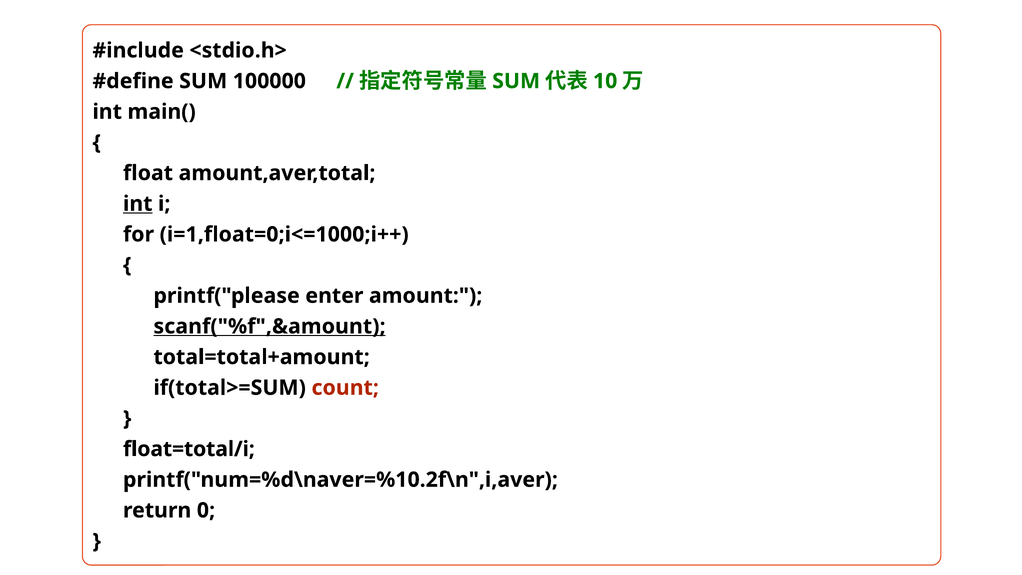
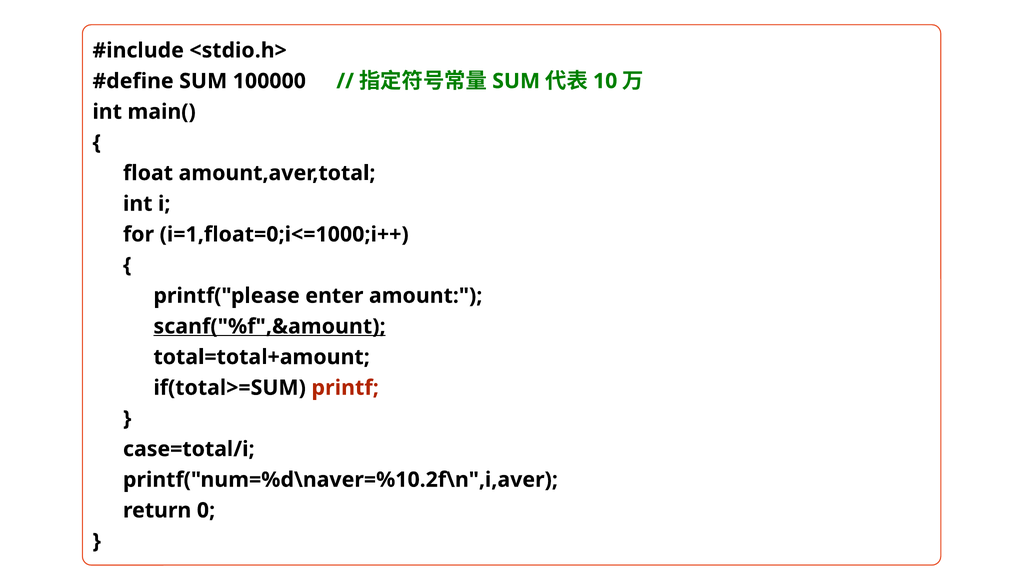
int underline: present -> none (138, 204)
count: count -> printf (345, 388)
float=total/i: float=total/i -> case=total/i (189, 449)
